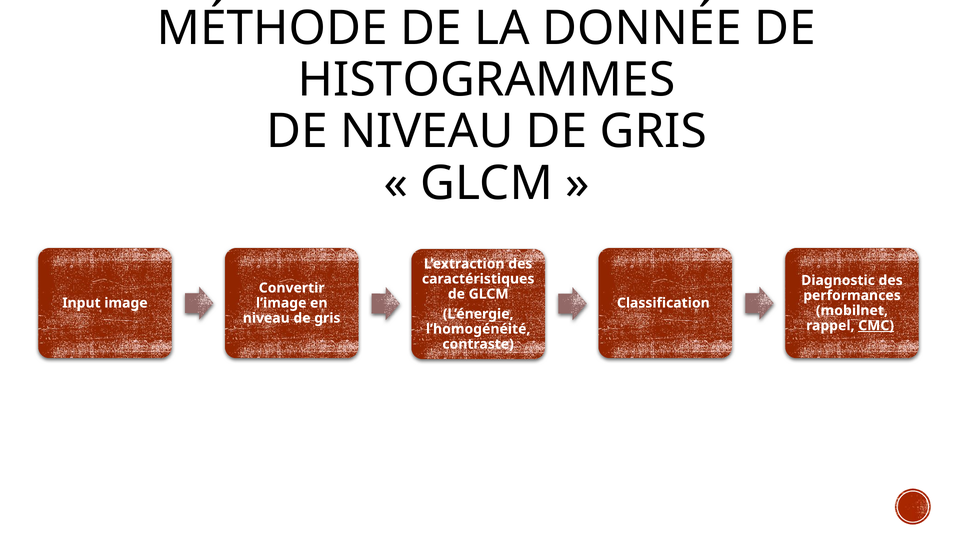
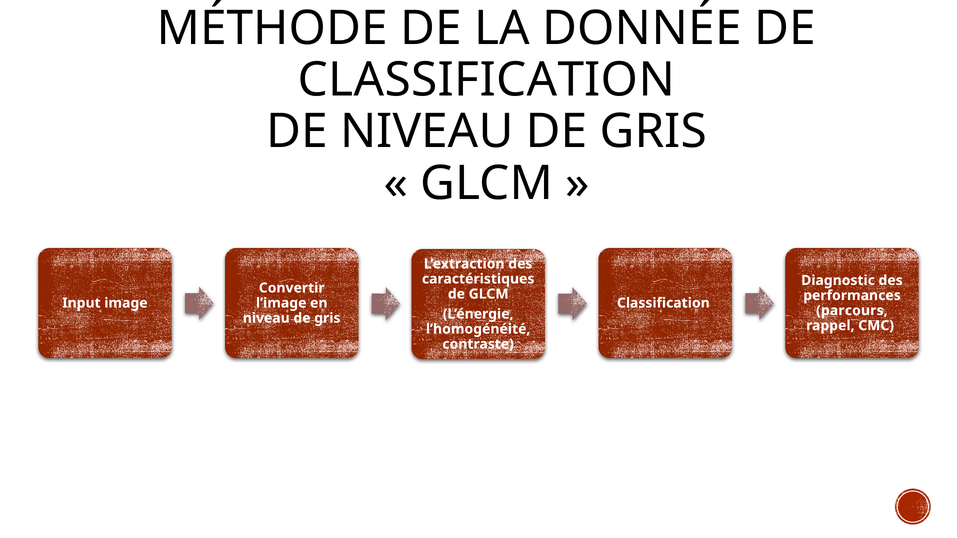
HISTOGRAMMES: HISTOGRAMMES -> CLASSIFICATION (486, 80)
mobilnet: mobilnet -> parcours (852, 311)
CMC underline: present -> none (876, 326)
